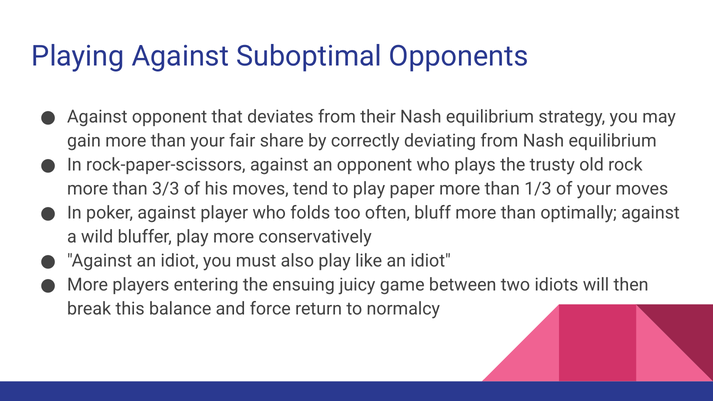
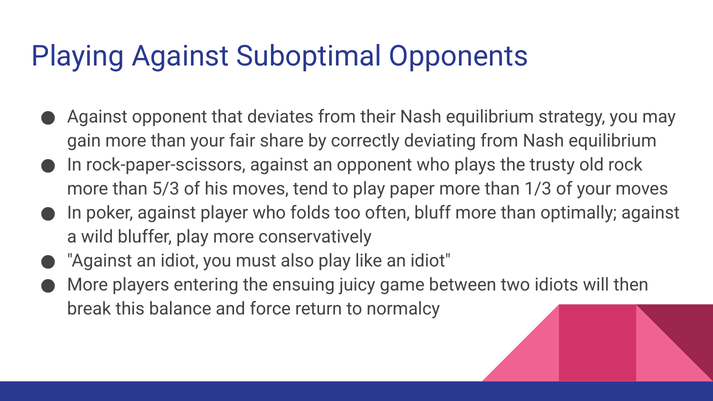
3/3: 3/3 -> 5/3 (166, 189)
